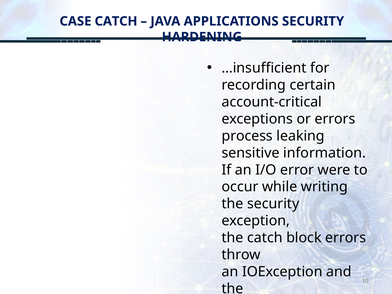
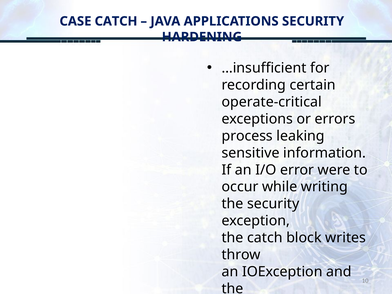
account-critical: account-critical -> operate-critical (272, 102)
block errors: errors -> writes (346, 238)
